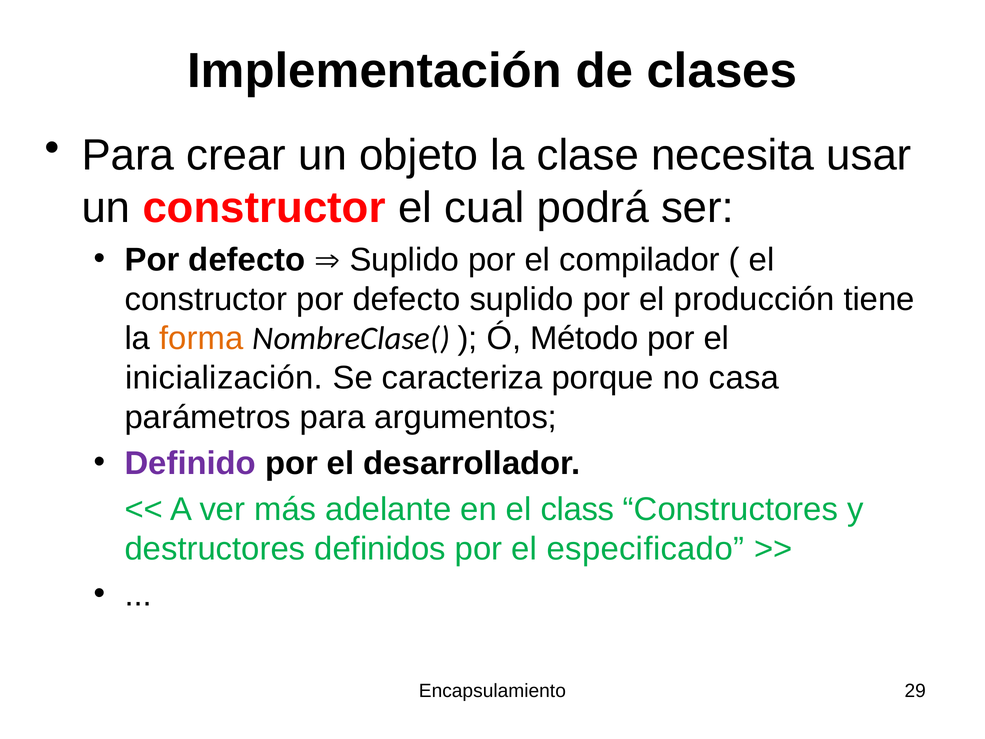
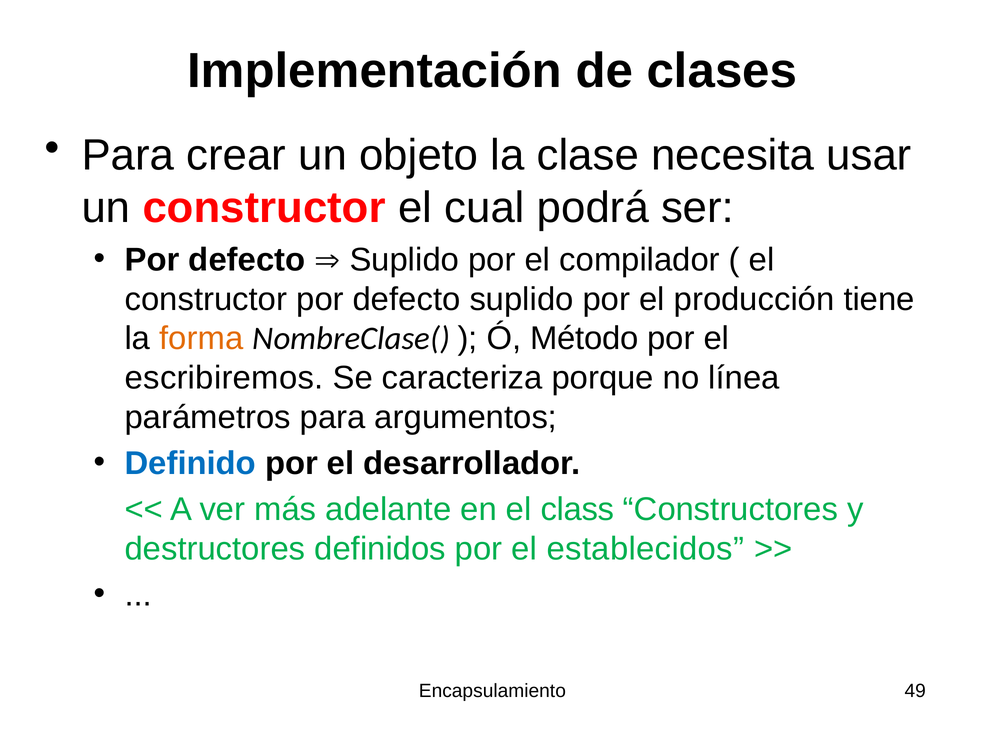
inicialización: inicialización -> escribiremos (224, 378)
casa: casa -> línea (744, 378)
Definido colour: purple -> blue (190, 463)
especificado: especificado -> establecidos (645, 549)
29: 29 -> 49 (915, 691)
